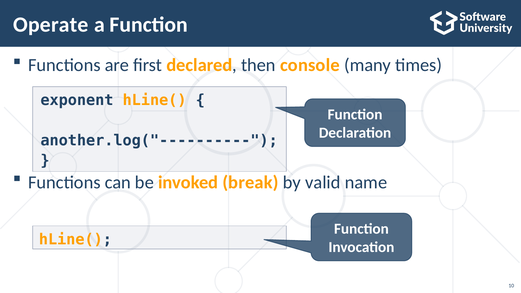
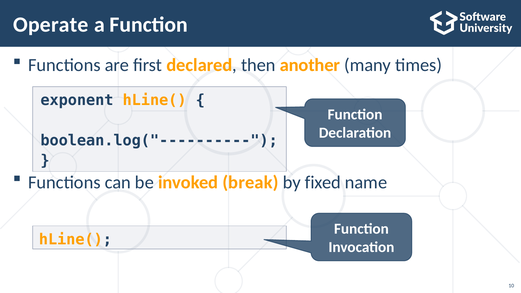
console: console -> another (310, 65)
another.log("----------: another.log("---------- -> boolean.log("---------- (159, 140)
valid: valid -> fixed (323, 182)
